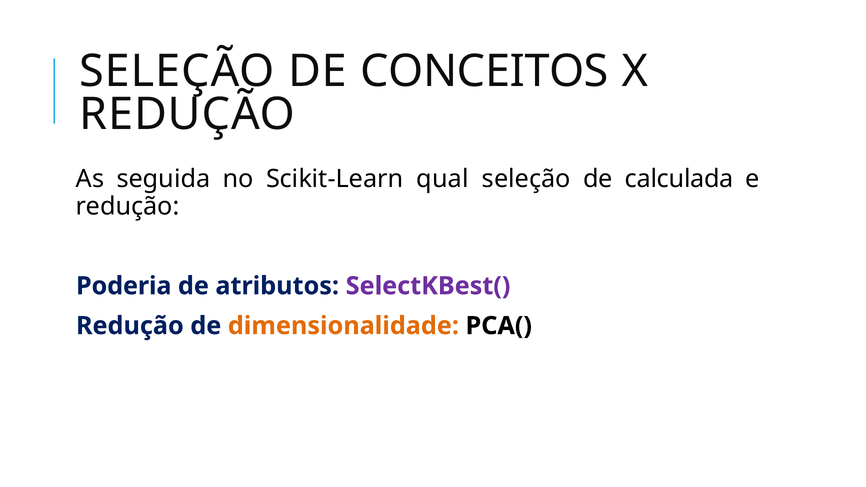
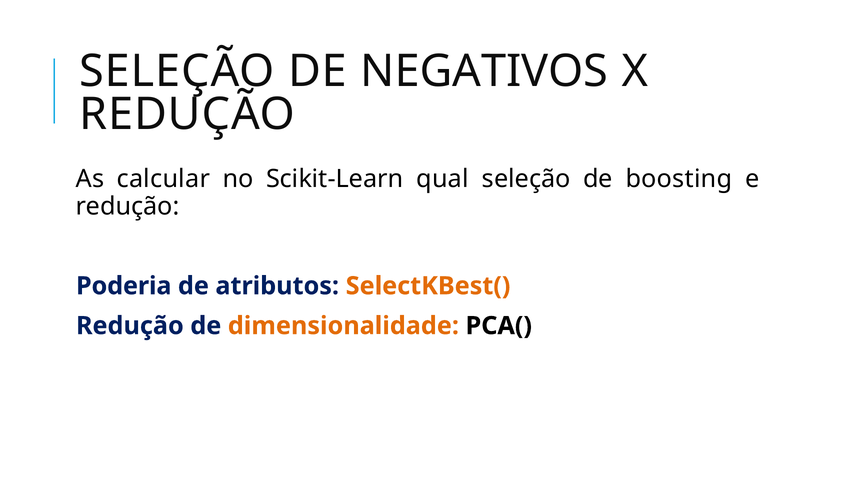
CONCEITOS: CONCEITOS -> NEGATIVOS (484, 71)
seguida: seguida -> calcular (163, 179)
calculada: calculada -> boosting (679, 179)
SelectKBest( colour: purple -> orange (428, 286)
